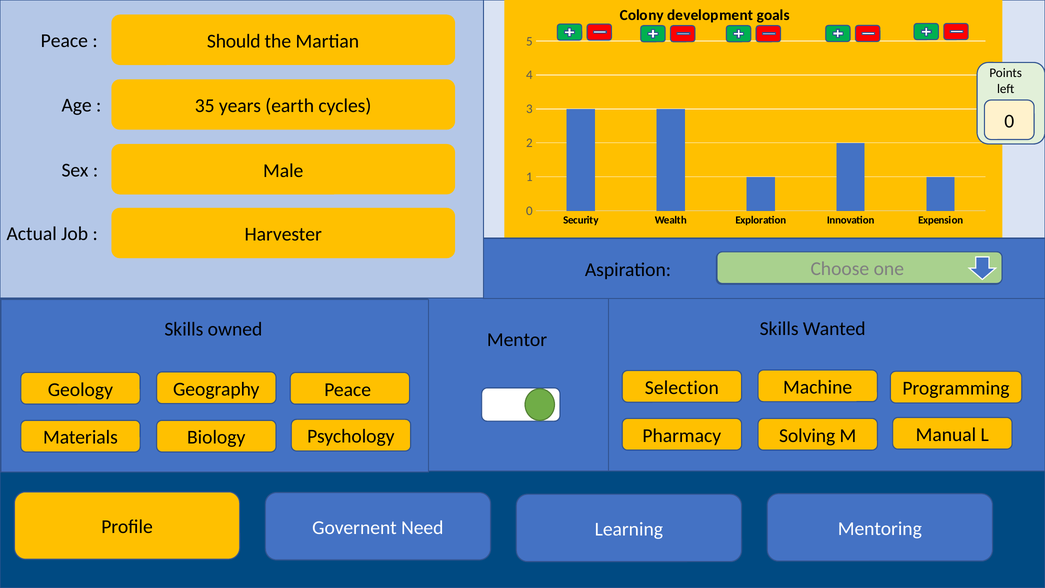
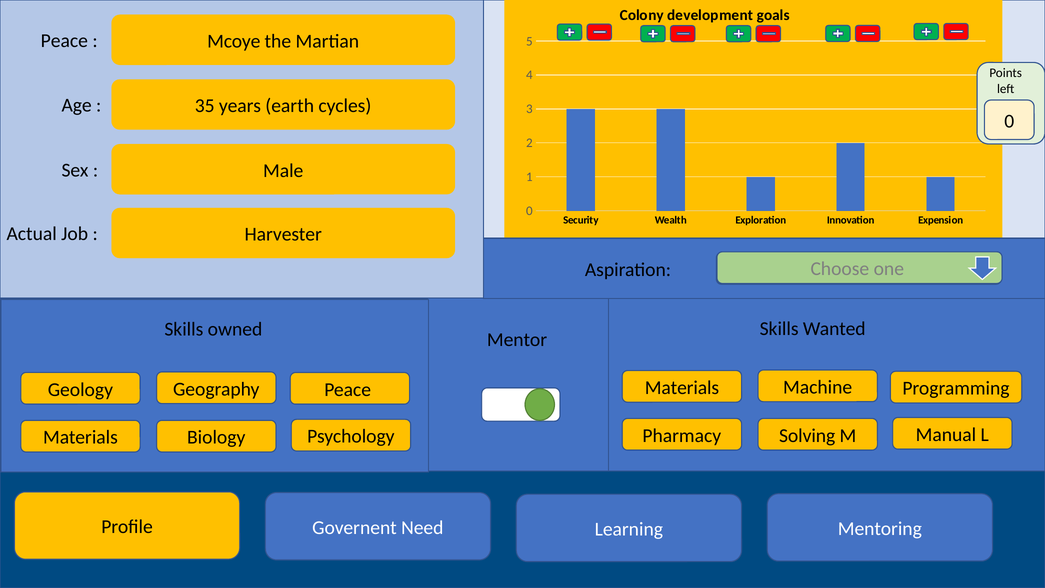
Should: Should -> Mcoye (234, 41)
Selection: Selection -> Materials (682, 388)
